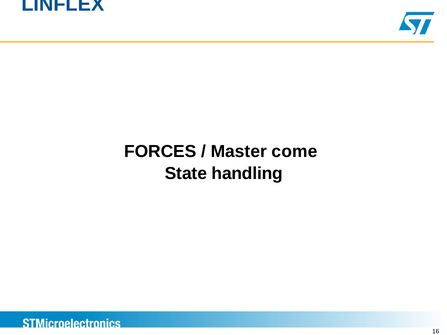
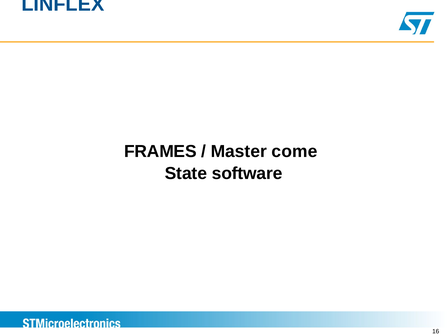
FORCES: FORCES -> FRAMES (160, 151)
handling: handling -> software (247, 174)
